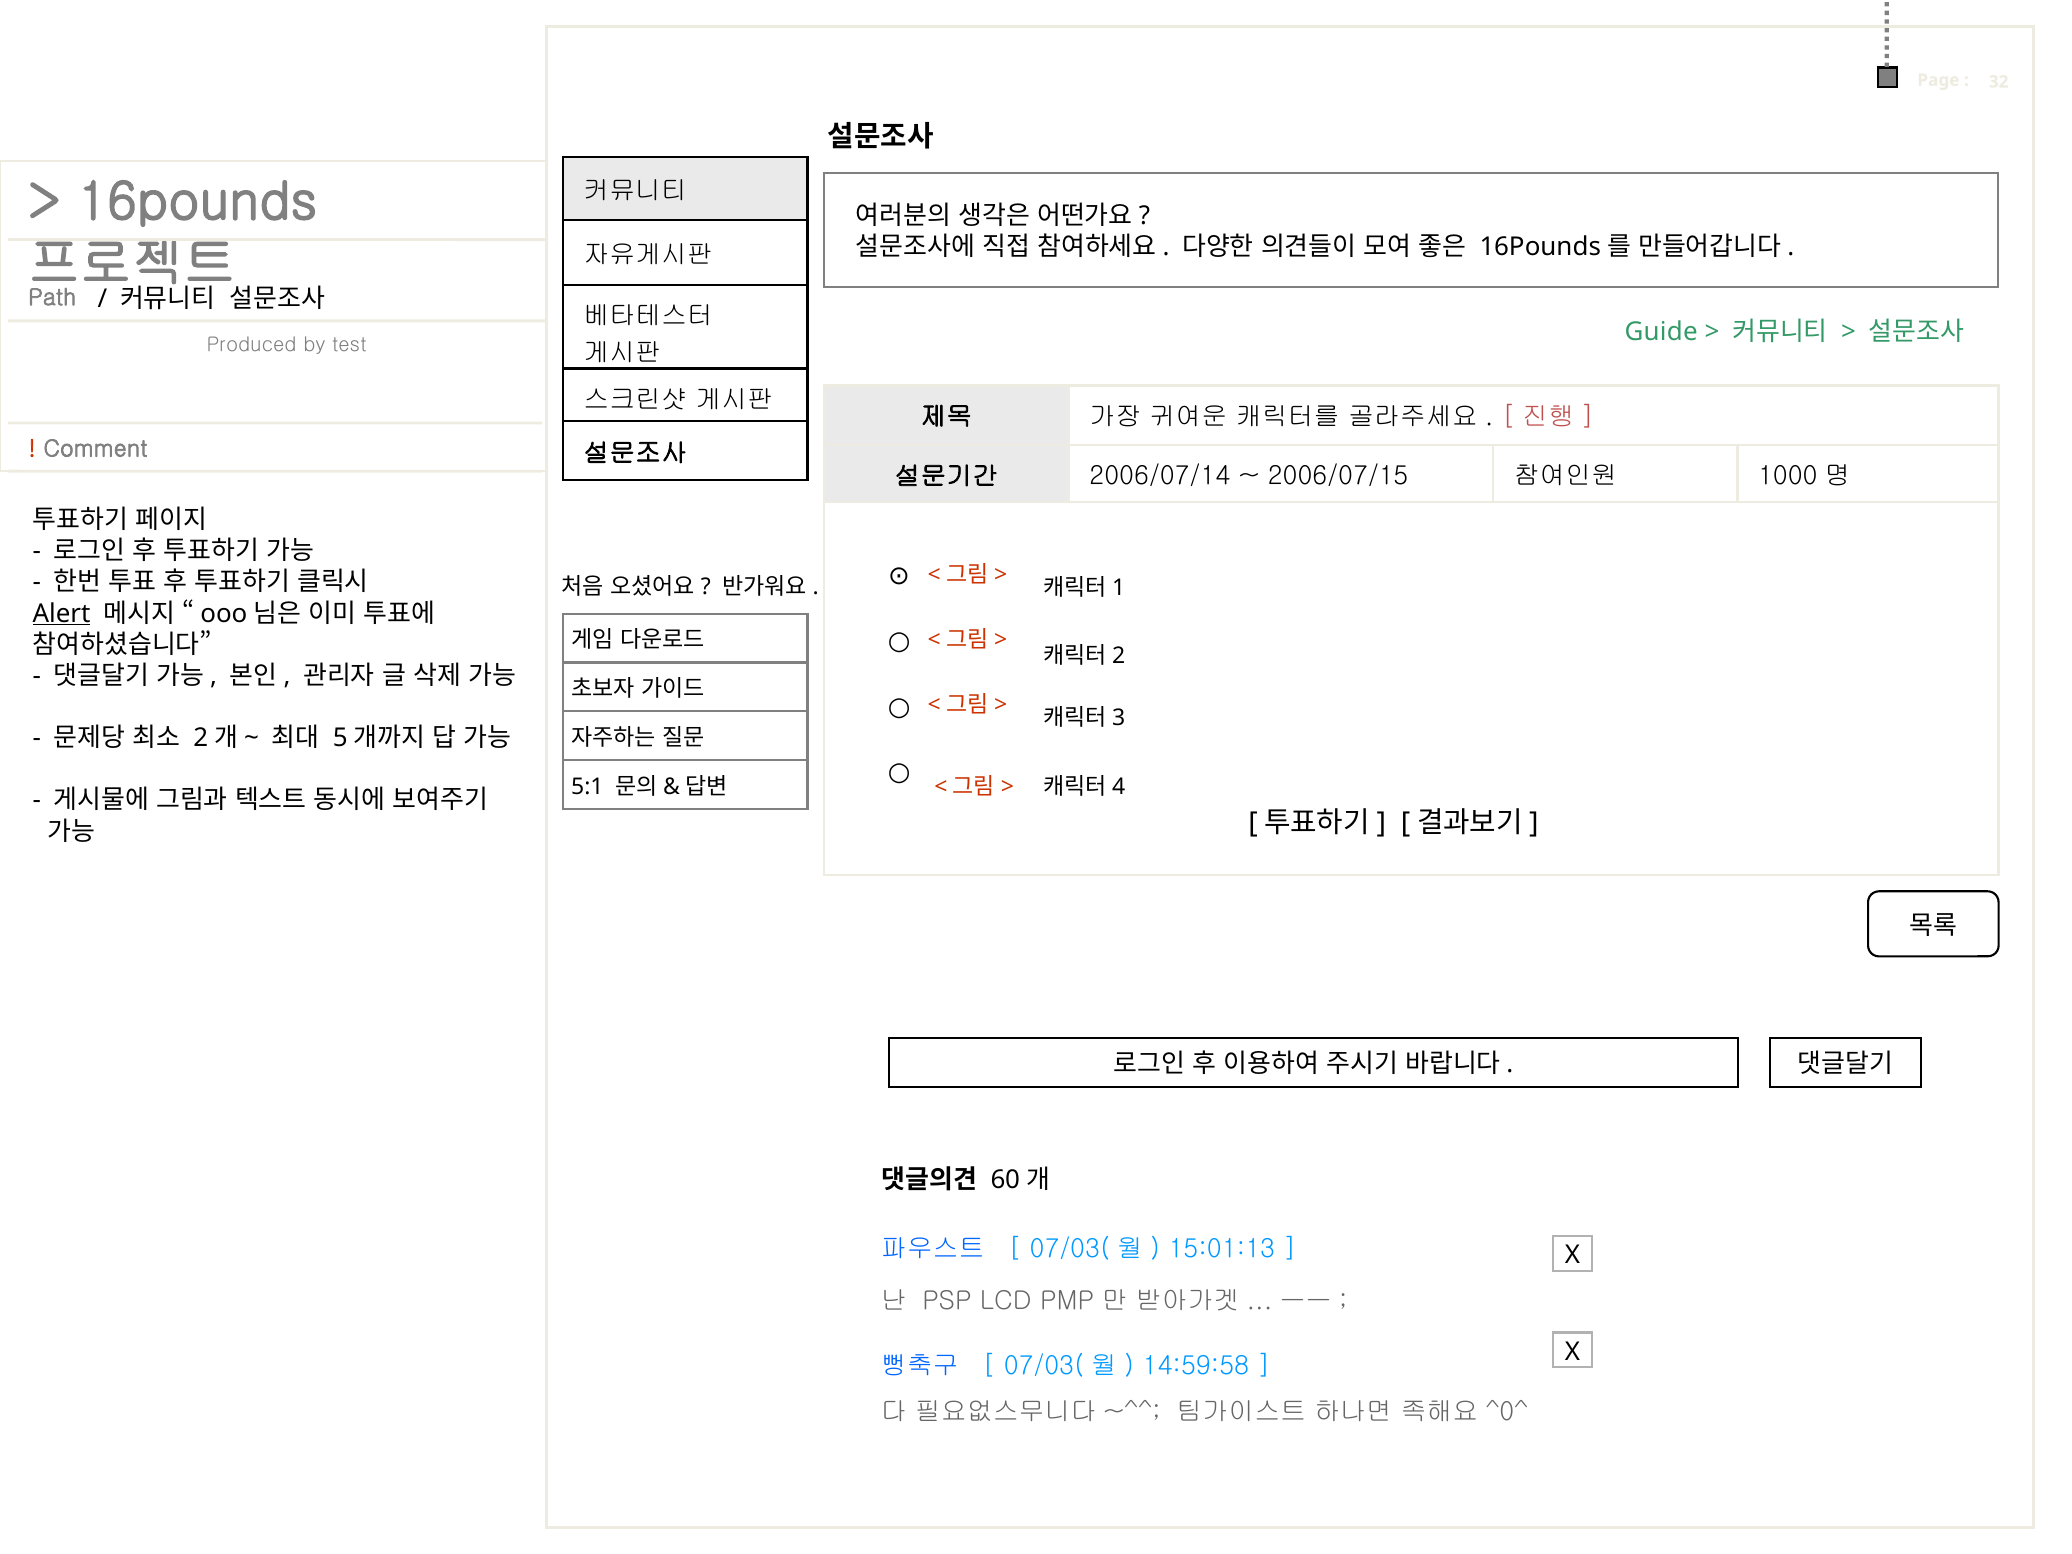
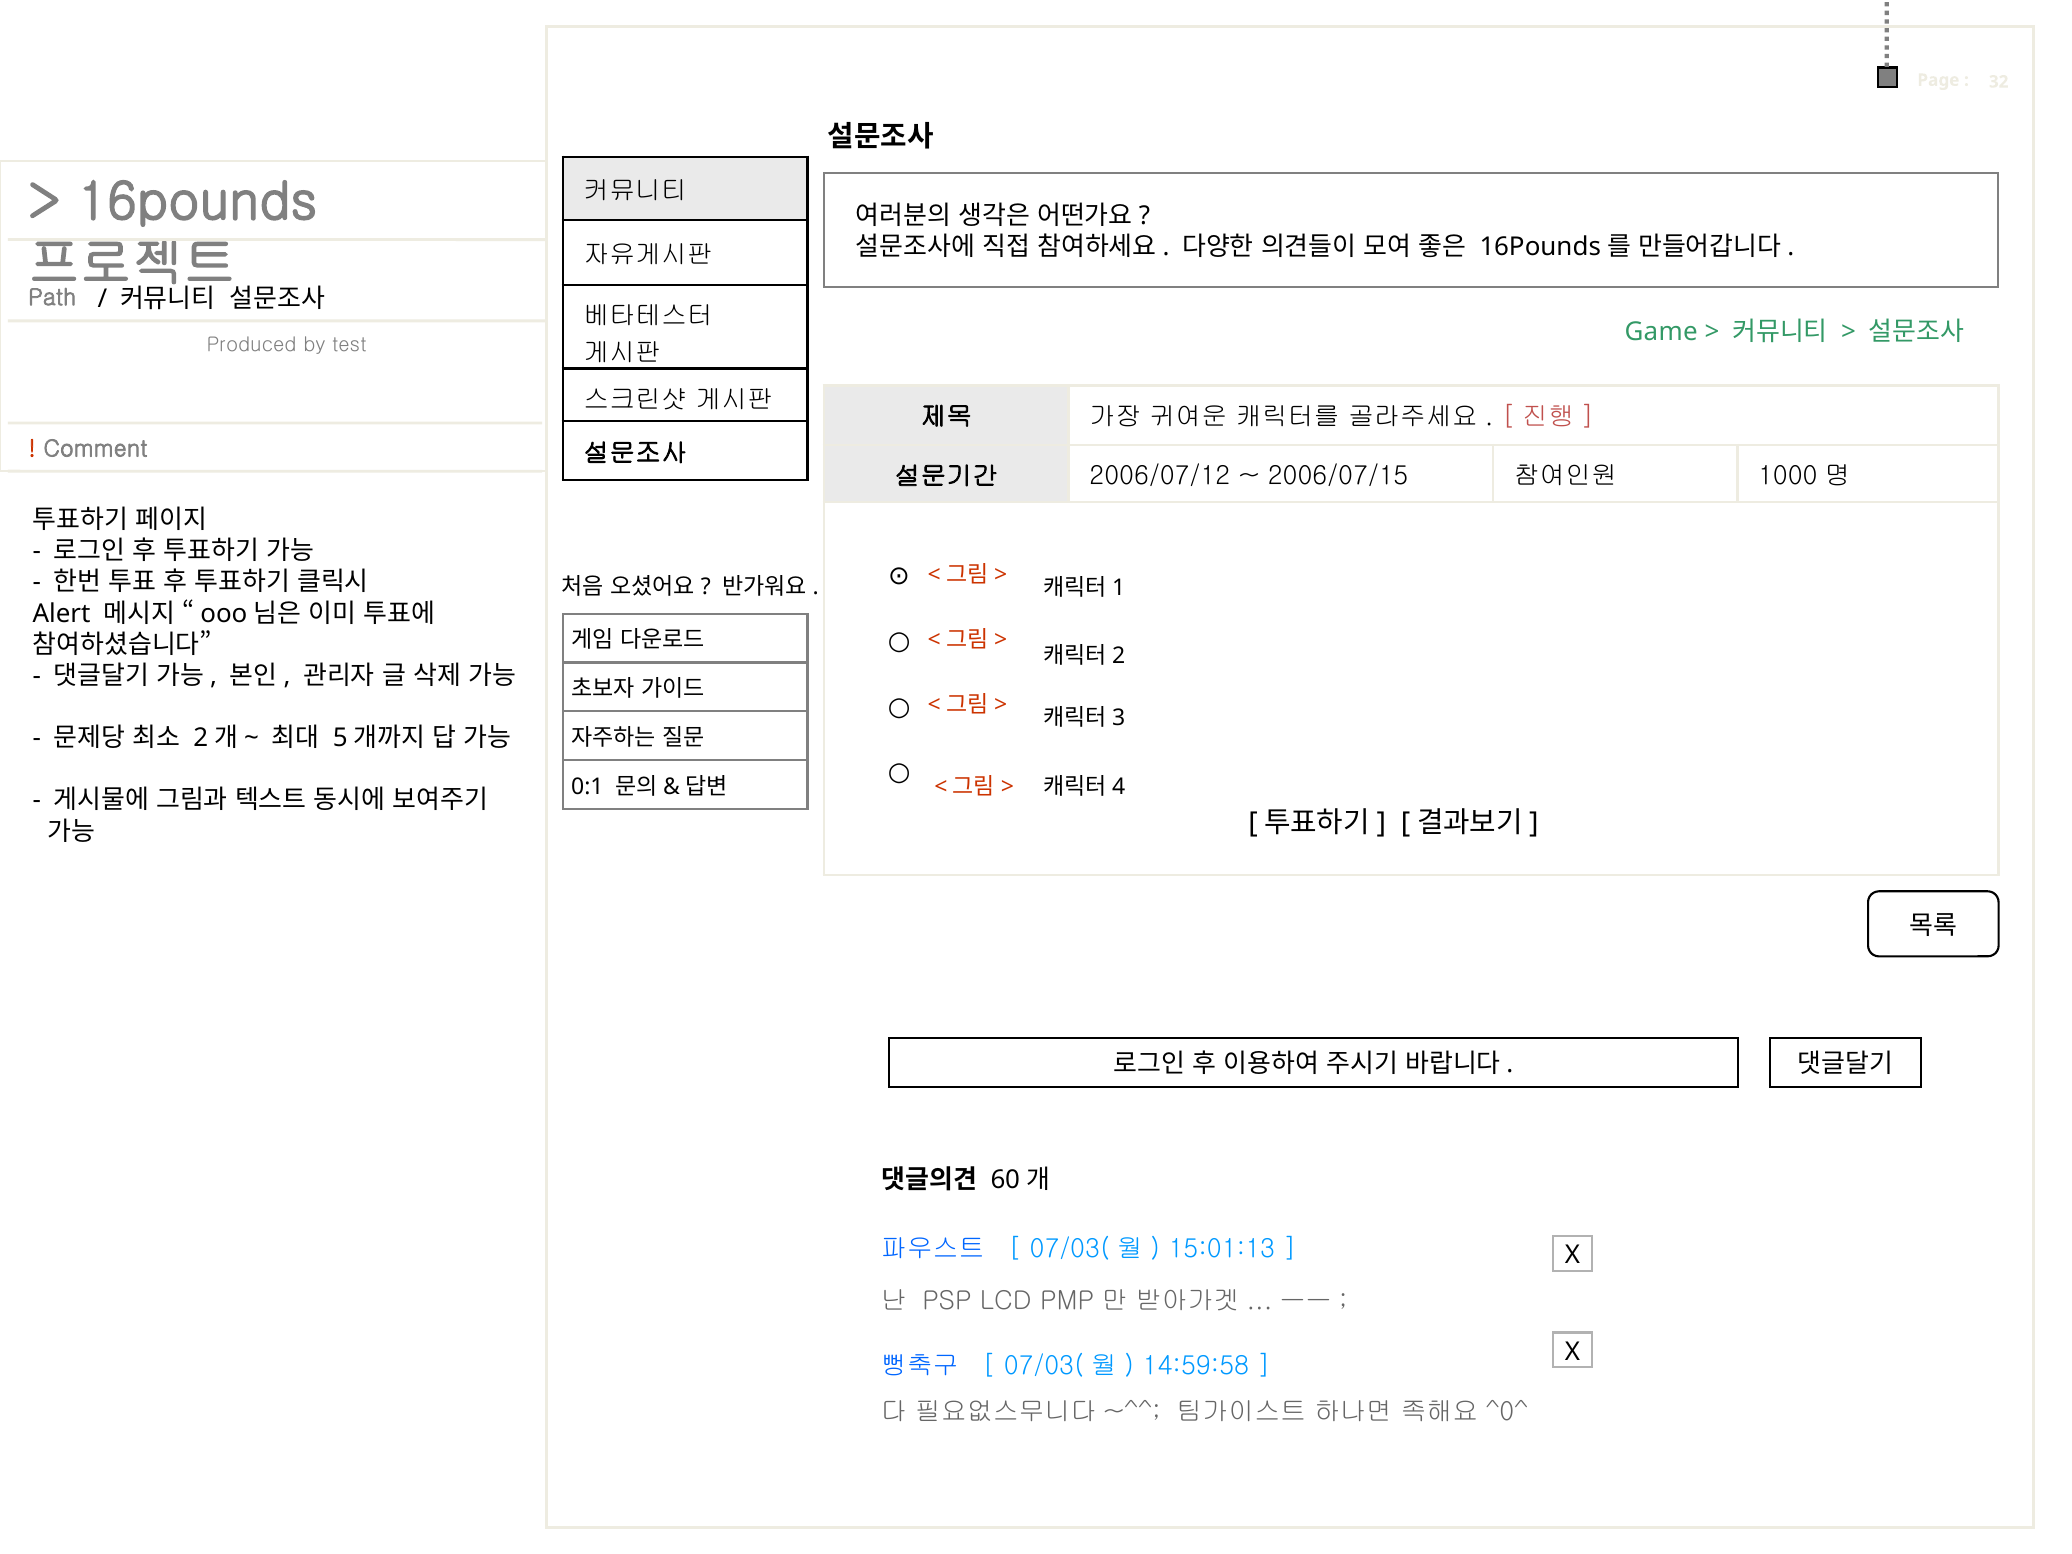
Guide: Guide -> Game (1661, 331)
2006/07/14: 2006/07/14 -> 2006/07/12 (1160, 476)
Alert underline: present -> none (62, 613)
5:1: 5:1 -> 0:1 (587, 786)
